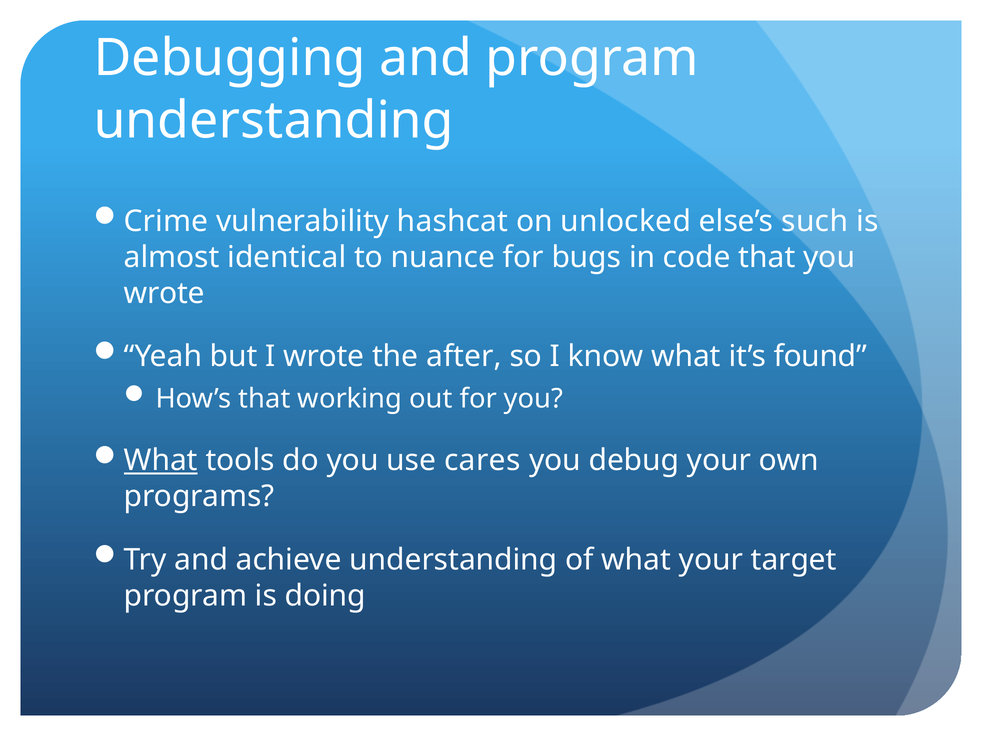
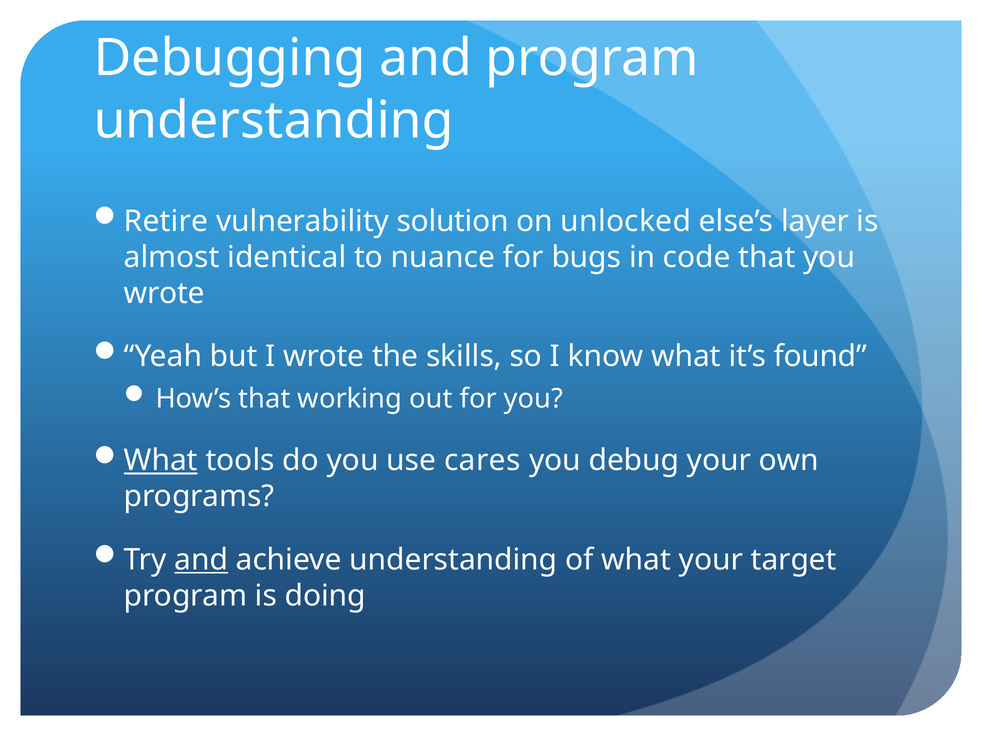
Crime: Crime -> Retire (166, 221)
hashcat: hashcat -> solution (453, 221)
such: such -> layer (815, 221)
after: after -> skills (464, 357)
and underline: none -> present (201, 560)
